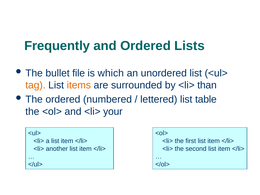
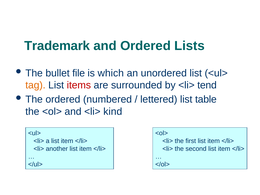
Frequently: Frequently -> Trademark (57, 46)
items colour: orange -> red (79, 85)
than: than -> tend (207, 85)
your: your -> kind (113, 112)
